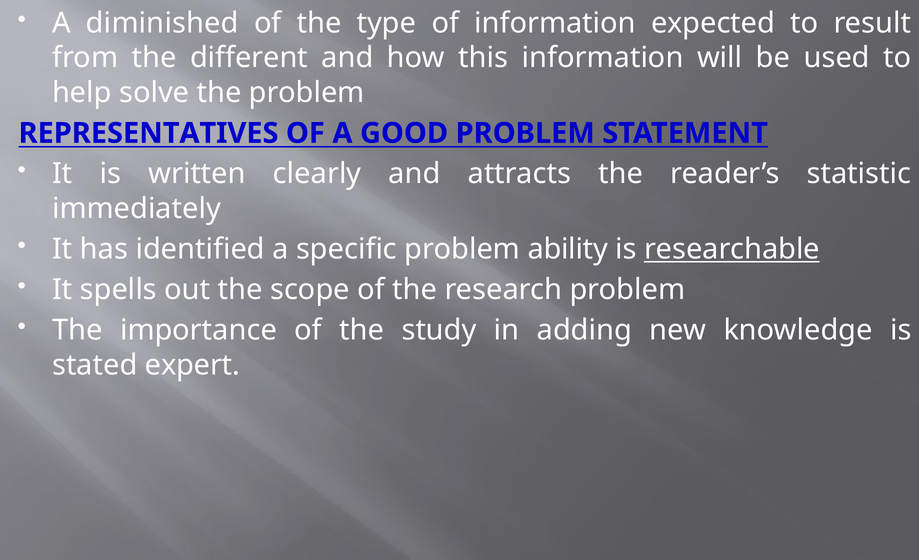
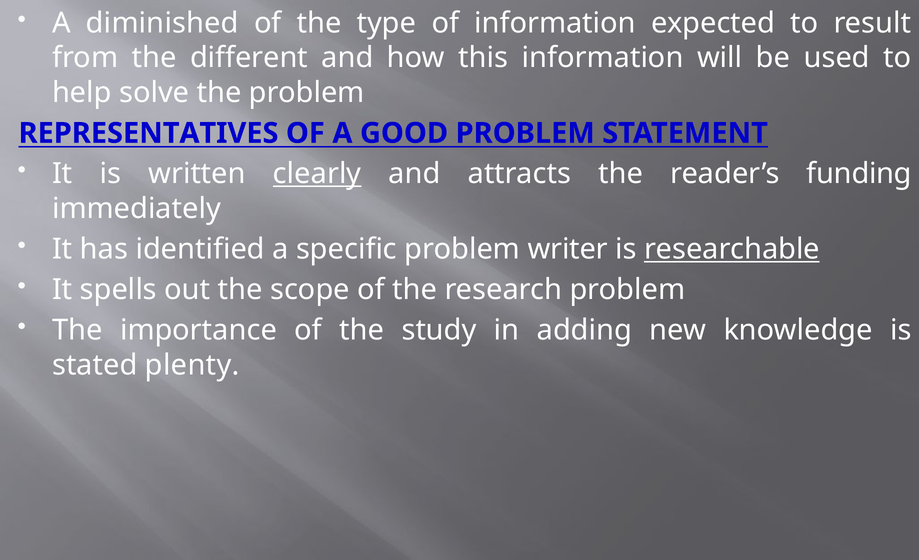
clearly underline: none -> present (317, 174)
statistic: statistic -> funding (859, 174)
ability: ability -> writer (568, 249)
expert: expert -> plenty (192, 365)
